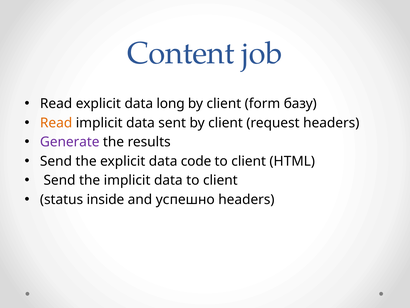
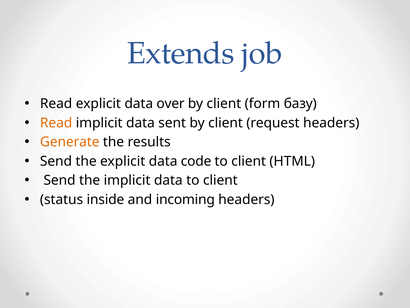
Content: Content -> Extends (181, 53)
long: long -> over (171, 104)
Generate colour: purple -> orange (70, 142)
успешно: успешно -> incoming (185, 199)
